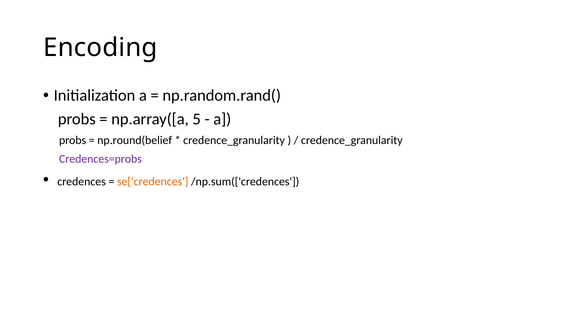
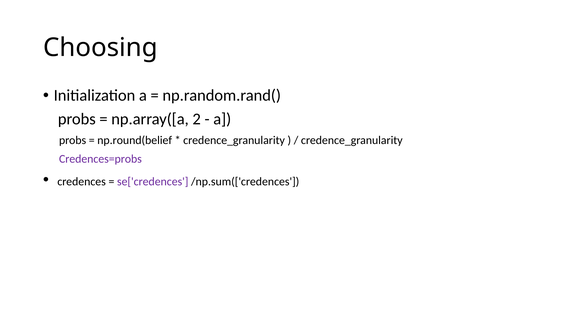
Encoding: Encoding -> Choosing (100, 47)
5: 5 -> 2 (197, 119)
se['credences colour: orange -> purple (153, 182)
